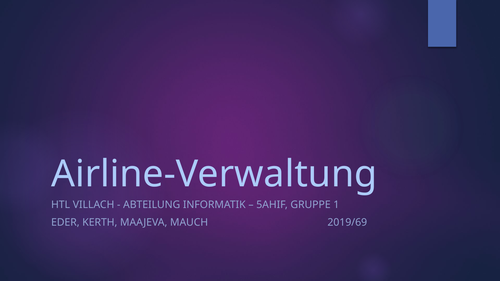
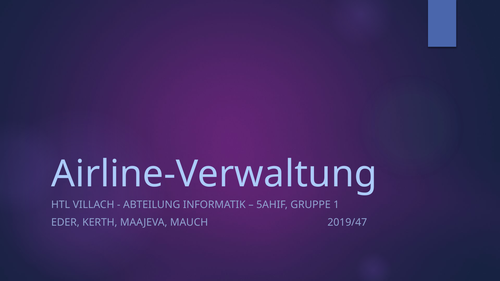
2019/69: 2019/69 -> 2019/47 (347, 223)
